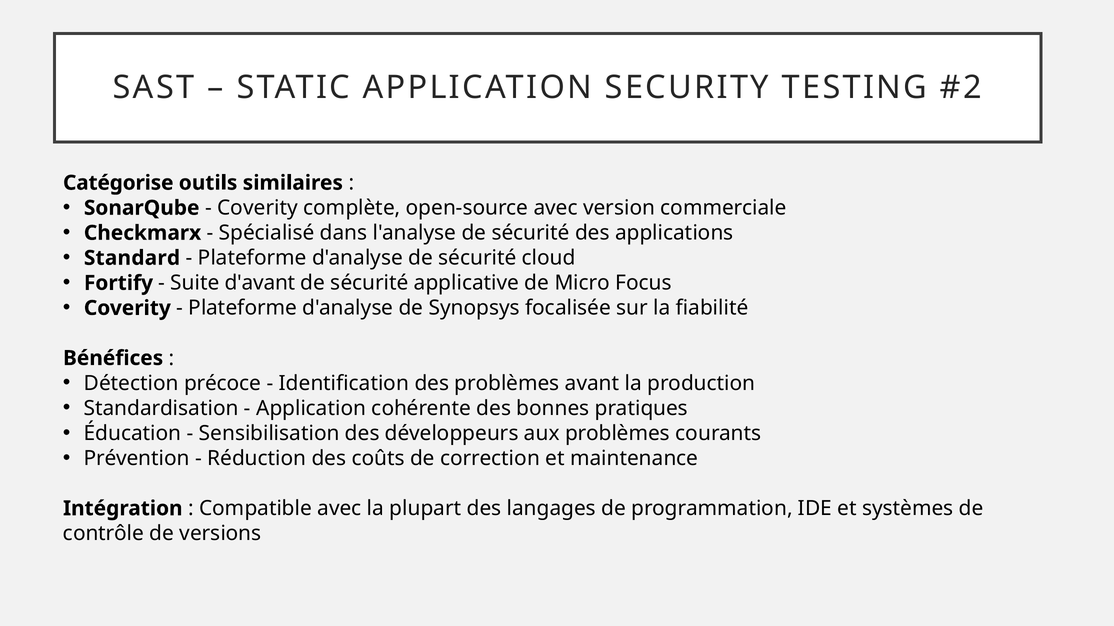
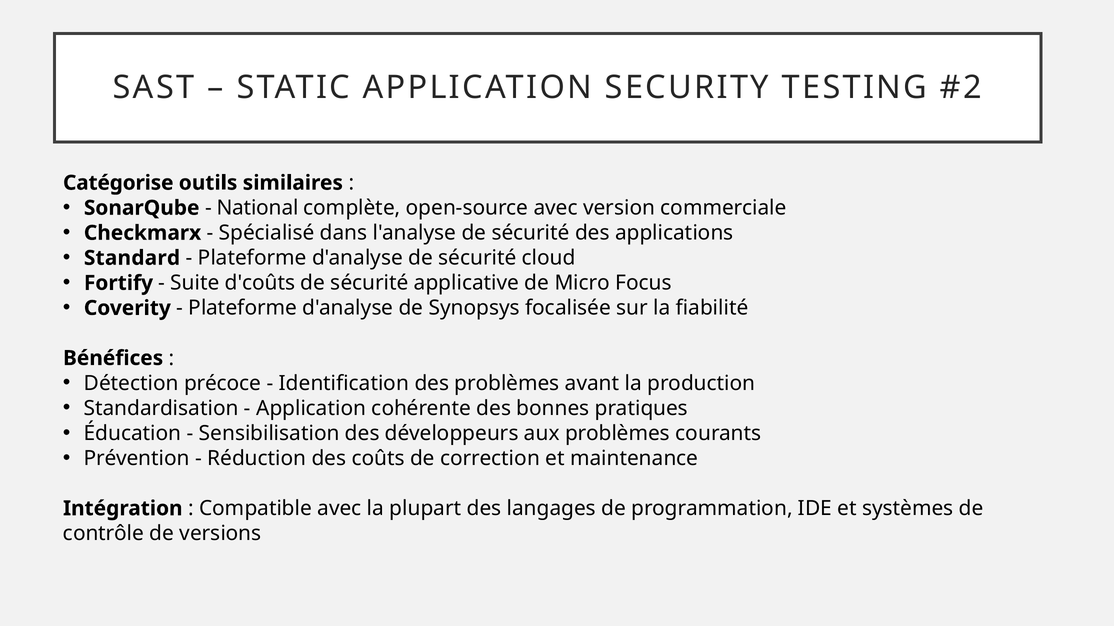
Coverity: Coverity -> National (258, 208)
d'avant: d'avant -> d'coûts (260, 283)
